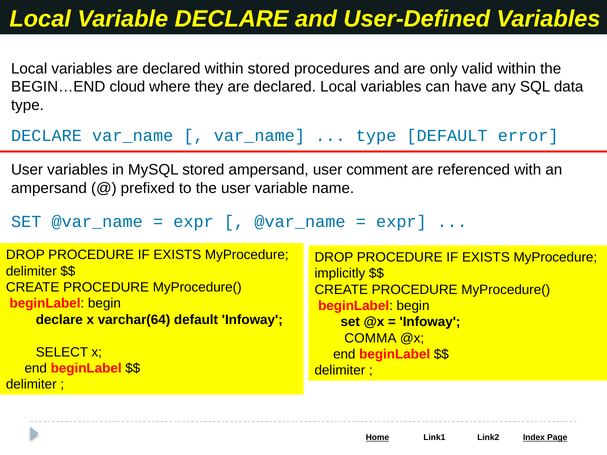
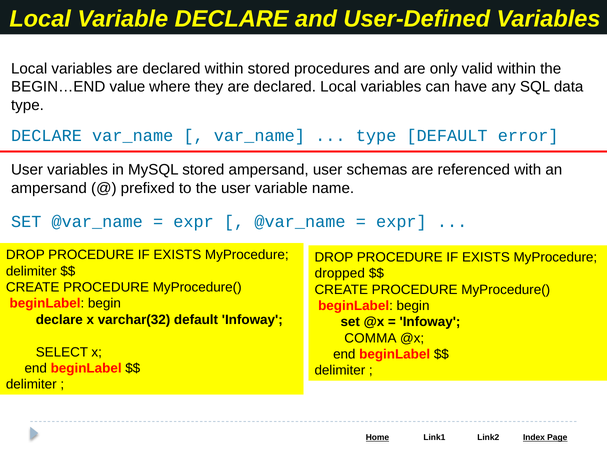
cloud: cloud -> value (127, 87)
comment: comment -> schemas (377, 170)
implicitly: implicitly -> dropped (340, 274)
varchar(64: varchar(64 -> varchar(32 (134, 320)
